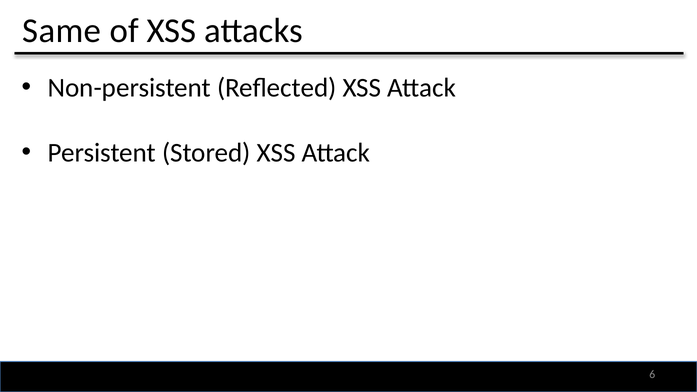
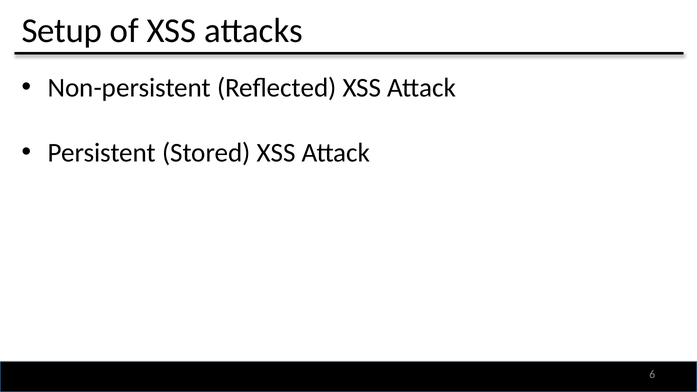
Same: Same -> Setup (62, 31)
